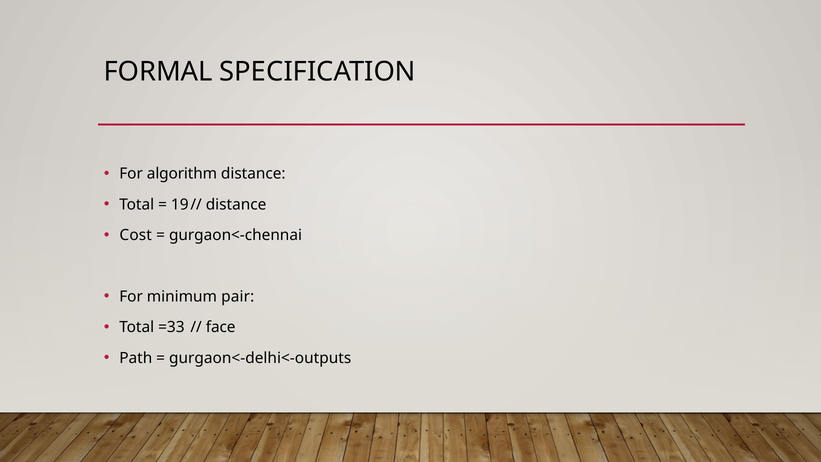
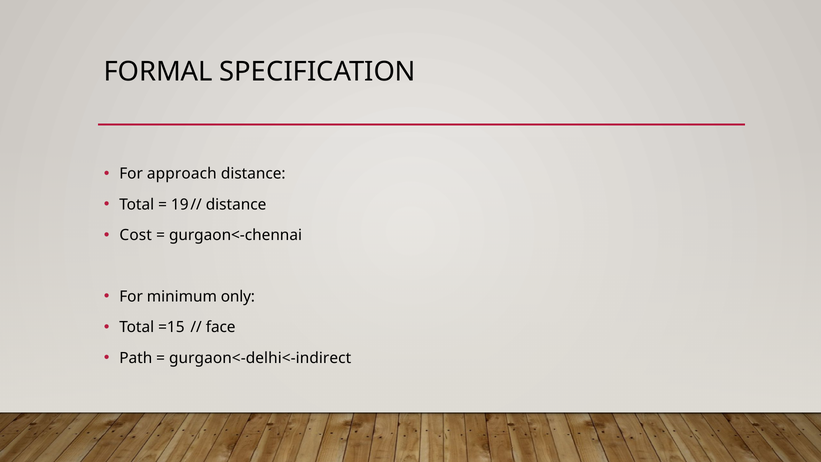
algorithm: algorithm -> approach (182, 174)
pair: pair -> only (238, 297)
=33: =33 -> =15 (171, 327)
gurgaon<-delhi<-outputs: gurgaon<-delhi<-outputs -> gurgaon<-delhi<-indirect (260, 358)
